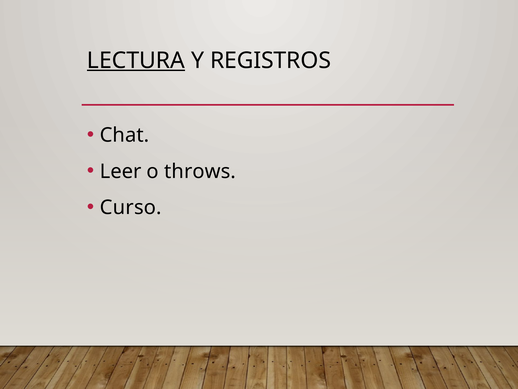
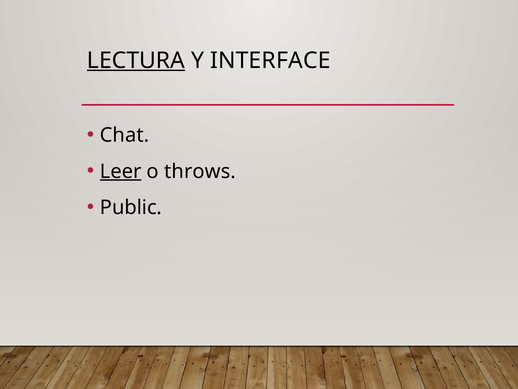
REGISTROS: REGISTROS -> INTERFACE (270, 60)
Leer underline: none -> present (121, 171)
Curso: Curso -> Public (131, 207)
